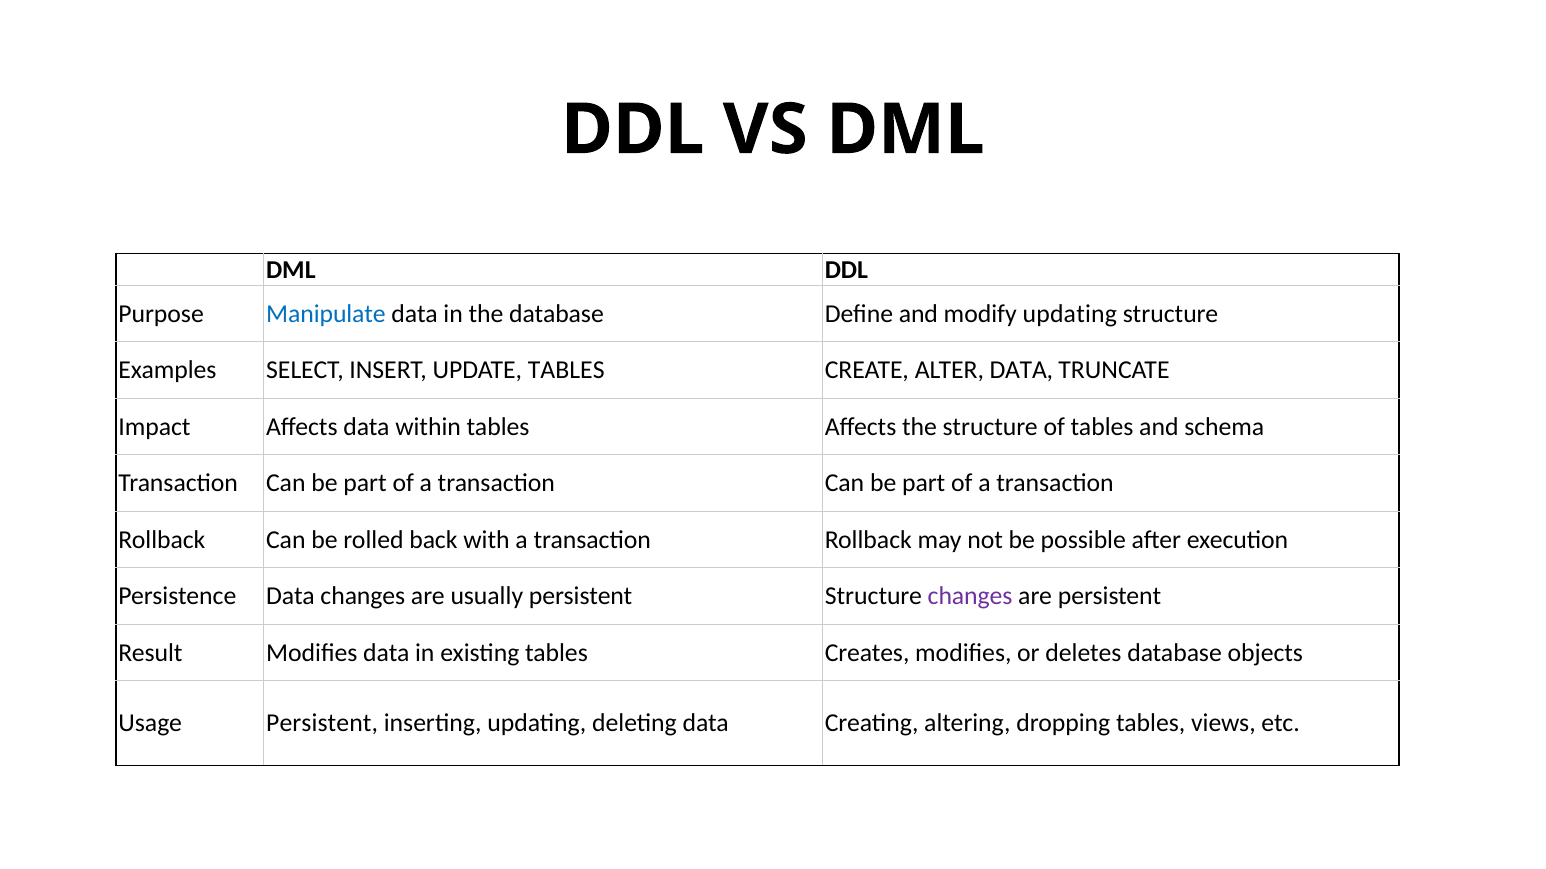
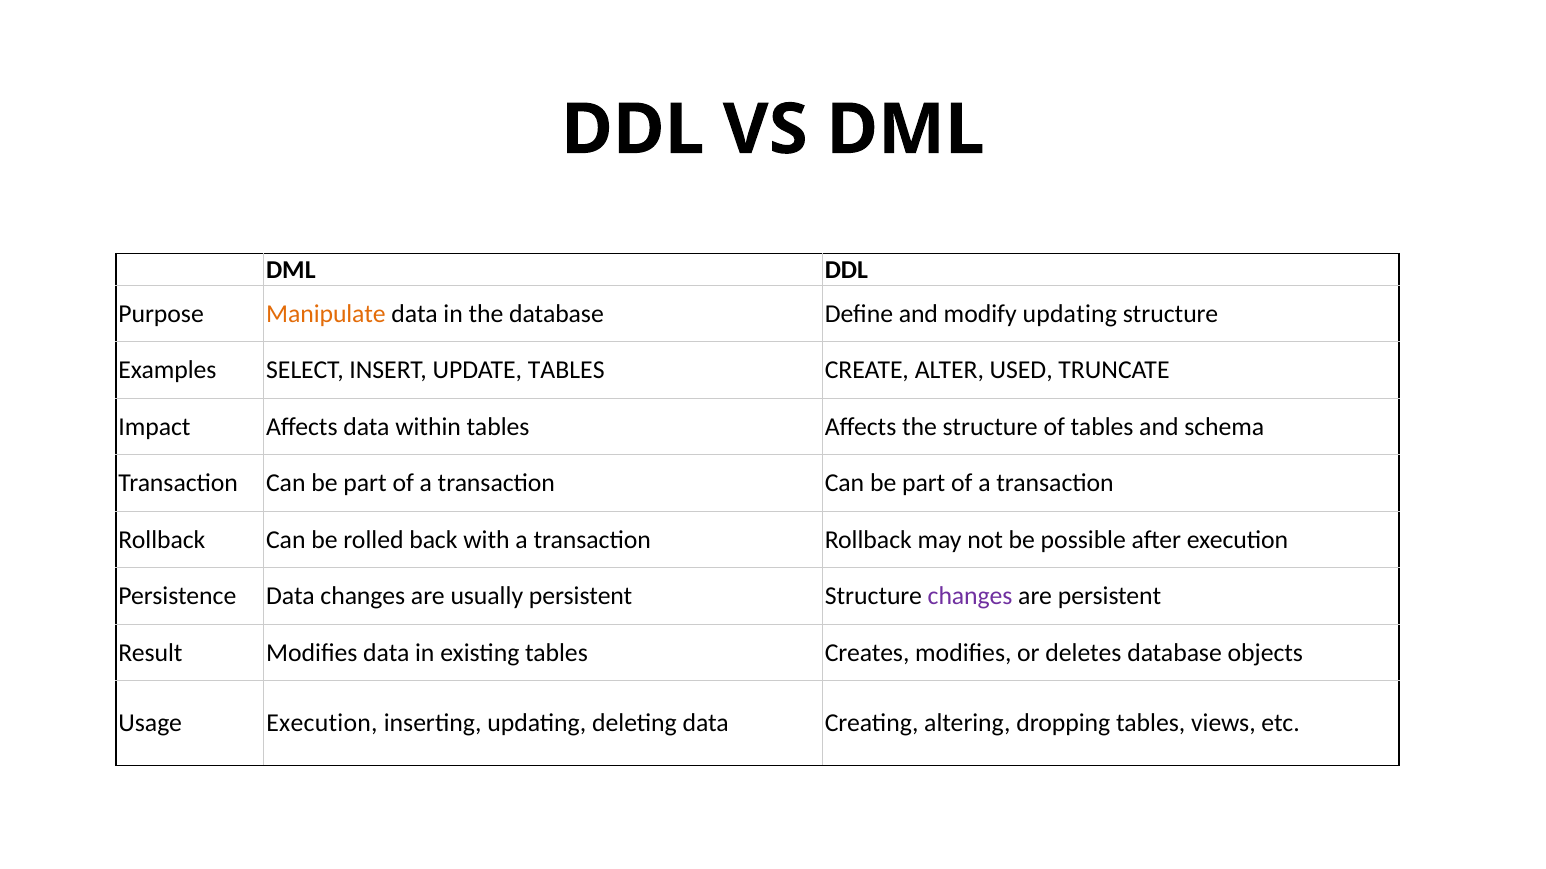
Manipulate colour: blue -> orange (326, 314)
ALTER DATA: DATA -> USED (1021, 370)
Usage Persistent: Persistent -> Execution (322, 724)
